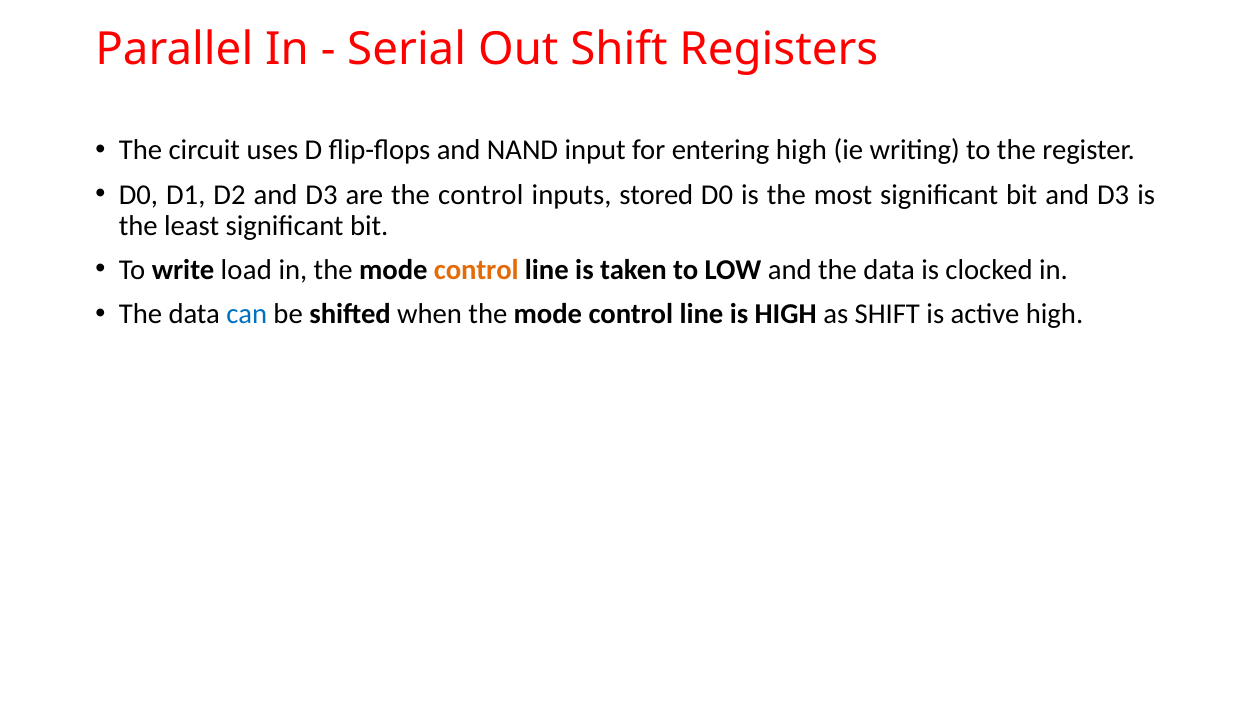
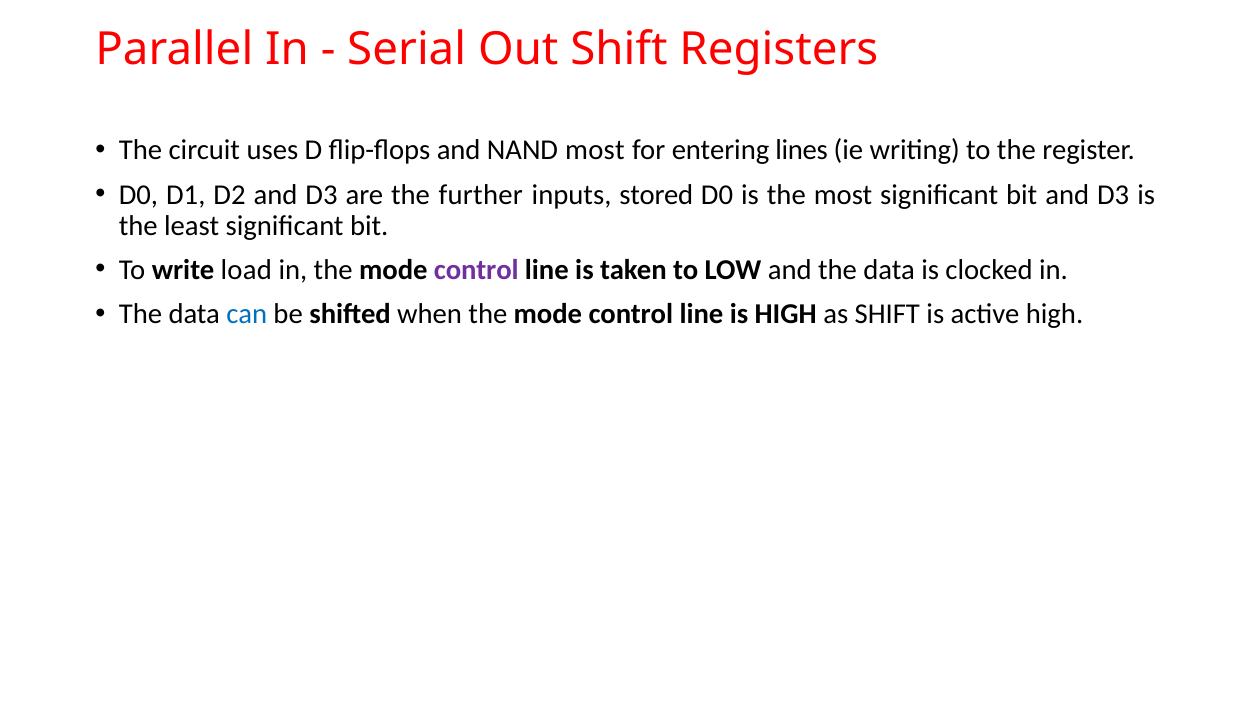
NAND input: input -> most (595, 150)
entering high: high -> lines (802, 150)
the control: control -> further (481, 194)
control colour: orange -> purple (476, 269)
